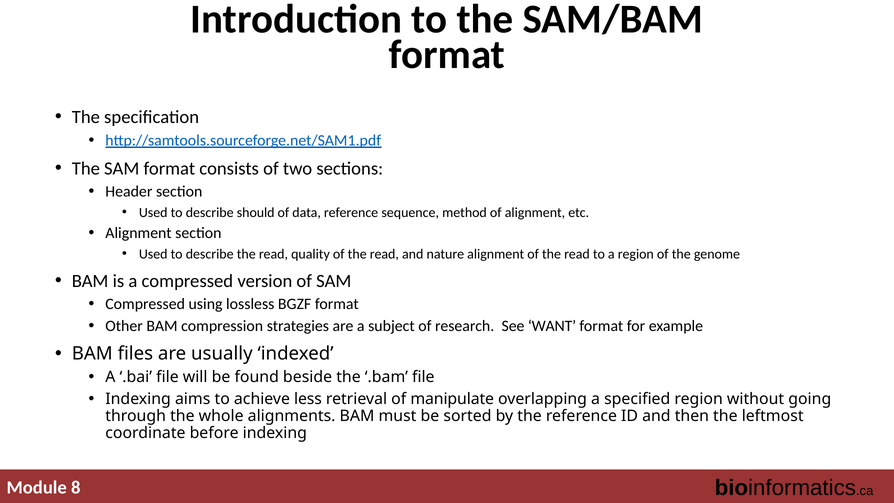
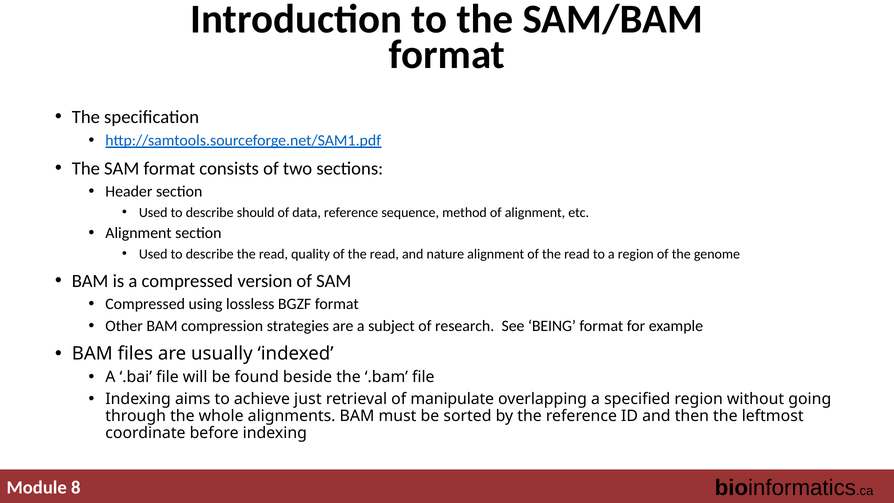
WANT: WANT -> BEING (552, 326)
less: less -> just (308, 399)
